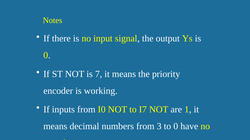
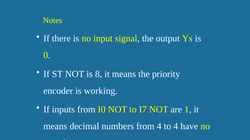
7: 7 -> 8 (99, 74)
from 3: 3 -> 4 (159, 127)
to 0: 0 -> 4 (176, 127)
